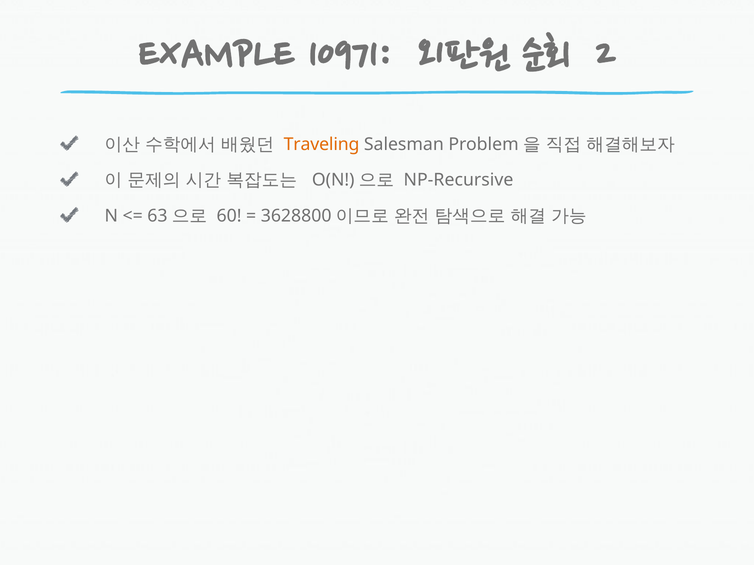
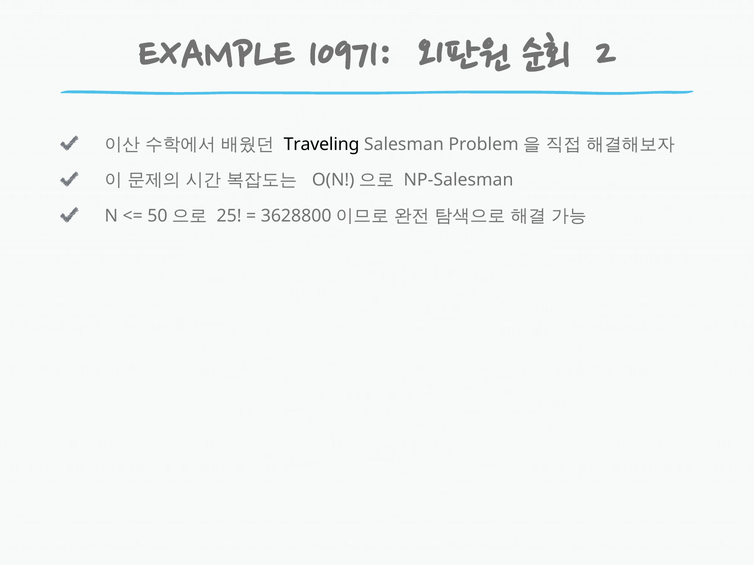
Traveling colour: orange -> black (322, 144)
NP-Recursive: NP-Recursive -> NP-Salesman (458, 180)
63: 63 -> 50 (157, 216)
60: 60 -> 25 (229, 216)
